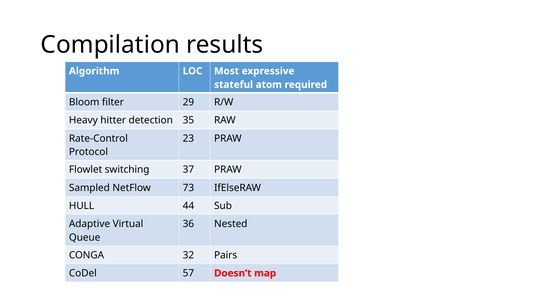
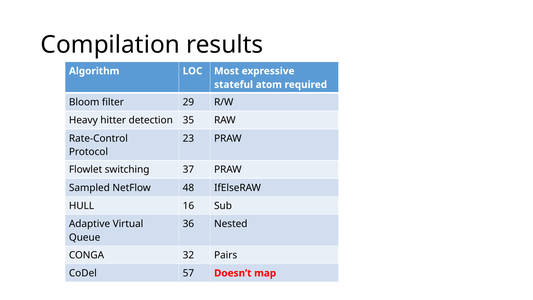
73: 73 -> 48 (188, 188)
44: 44 -> 16 (188, 206)
